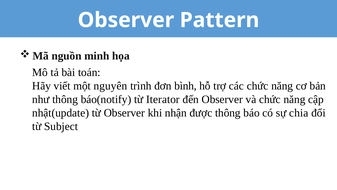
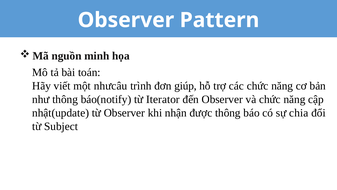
nguyên: nguyên -> nhưcâu (111, 86)
bình: bình -> giúp (186, 86)
